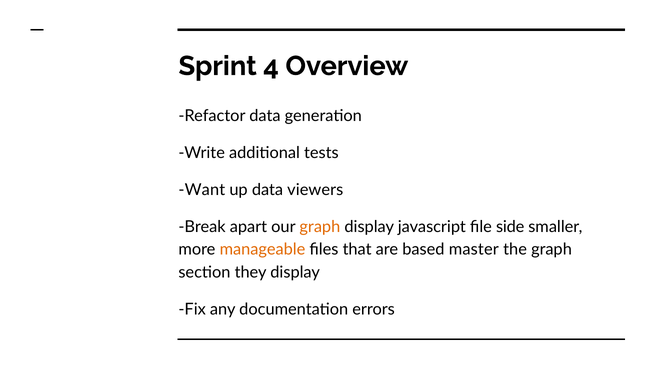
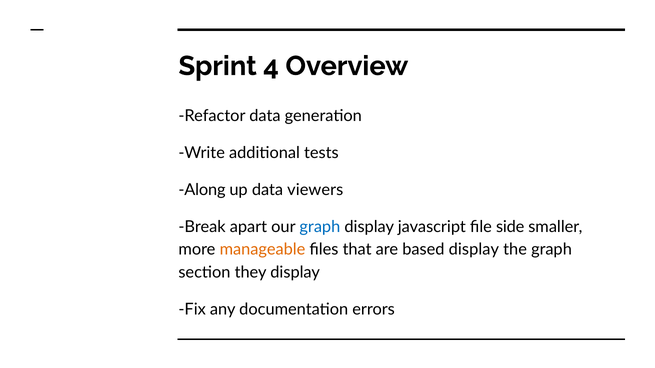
Want: Want -> Along (202, 190)
graph colour: orange -> blue (320, 227)
based master: master -> display (474, 250)
